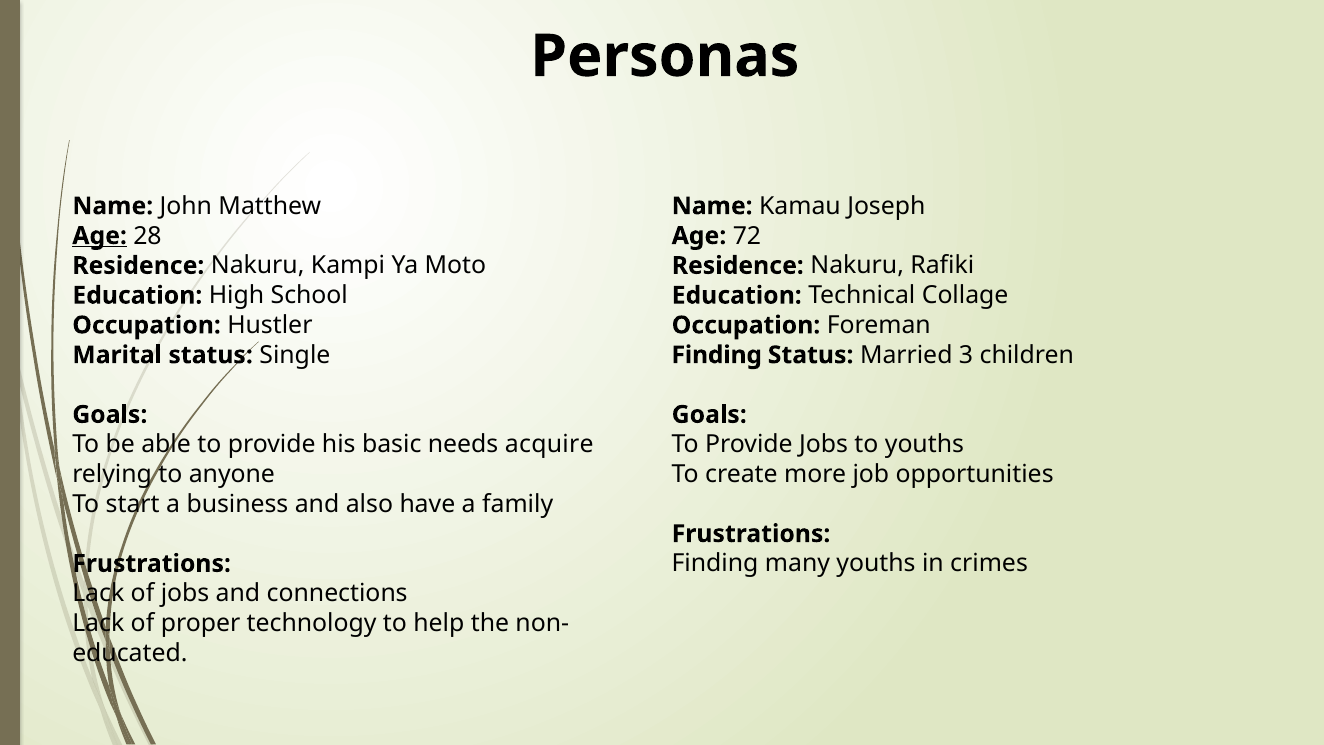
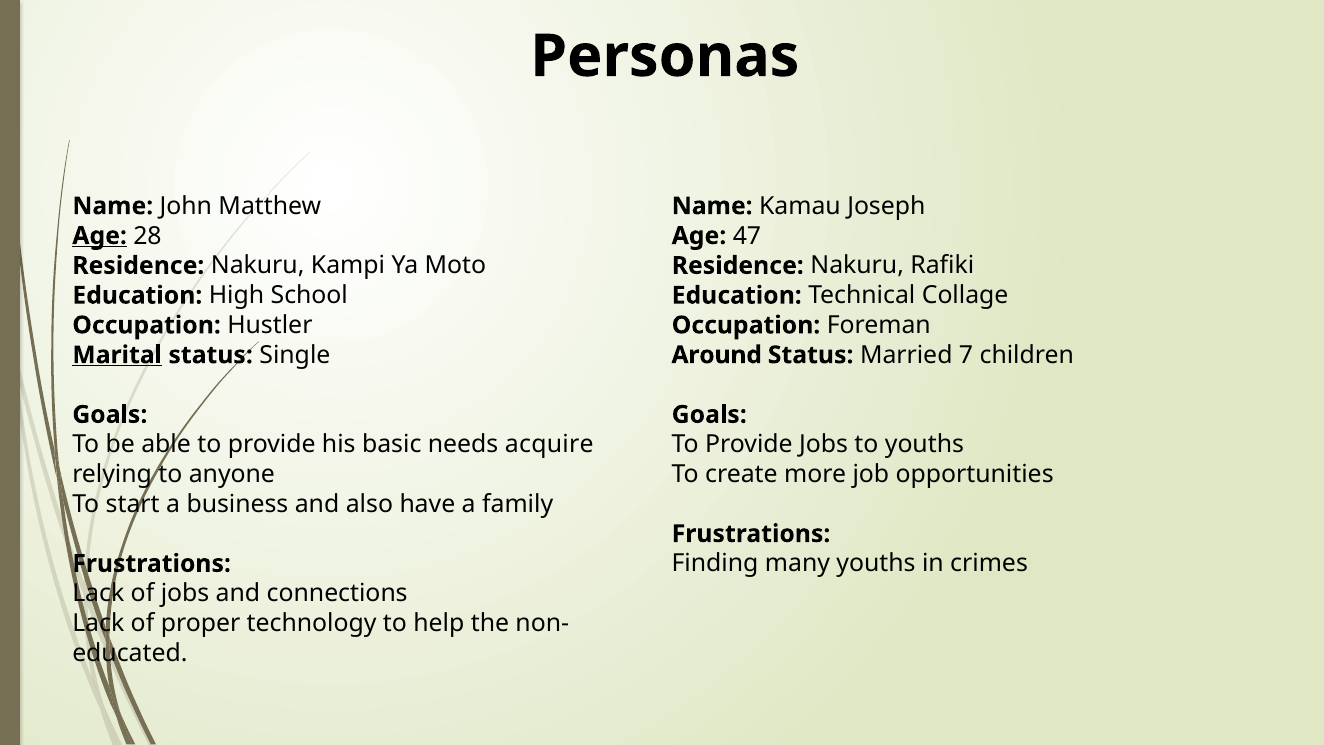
72: 72 -> 47 (747, 236)
Marital underline: none -> present (117, 355)
Finding: Finding -> Around (717, 355)
3: 3 -> 7 (966, 355)
